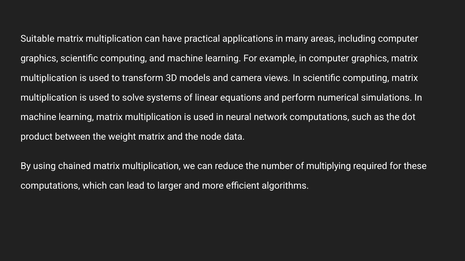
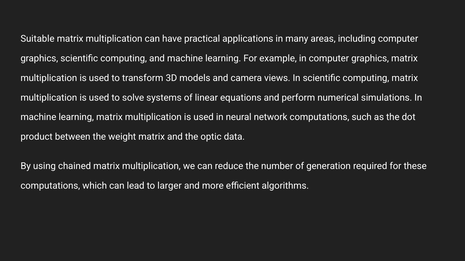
node: node -> optic (211, 137)
multiplying: multiplying -> generation (329, 166)
